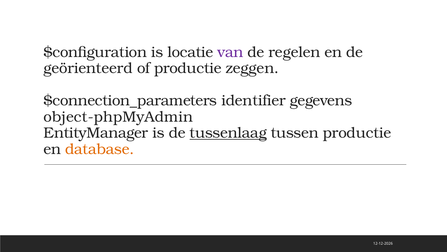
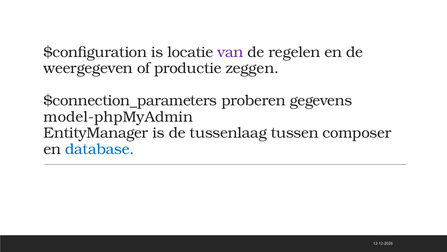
geörienteerd: geörienteerd -> weergegeven (88, 68)
identifier: identifier -> proberen (254, 100)
object-phpMyAdmin: object-phpMyAdmin -> model-phpMyAdmin (118, 117)
tussenlaag underline: present -> none (228, 133)
tussen productie: productie -> composer (357, 133)
database colour: orange -> blue (100, 149)
